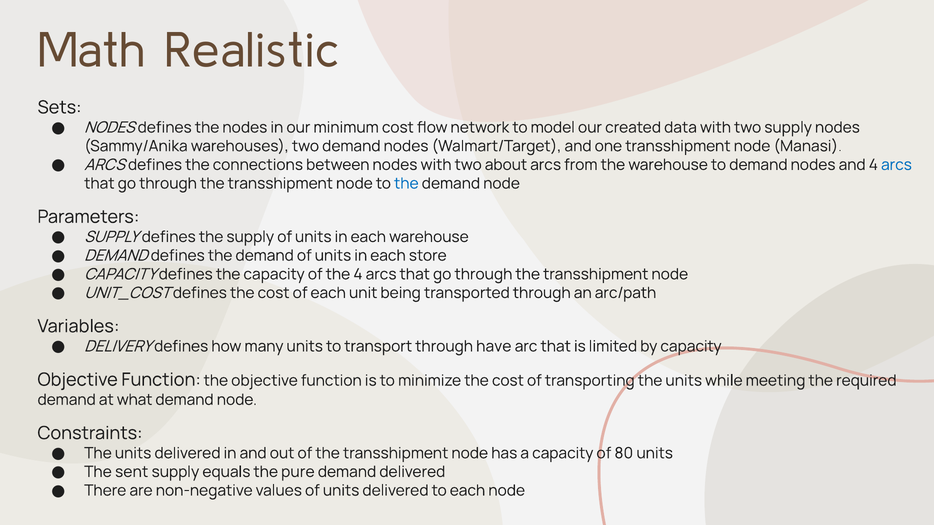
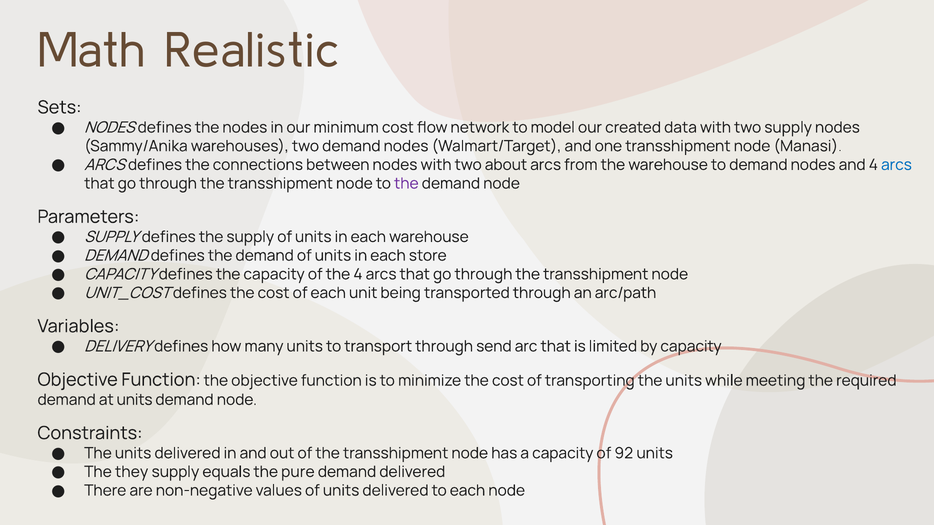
the colour: blue -> purple (406, 184)
have: have -> send (494, 347)
at what: what -> units (135, 400)
80: 80 -> 92 (624, 453)
sent: sent -> they (132, 472)
